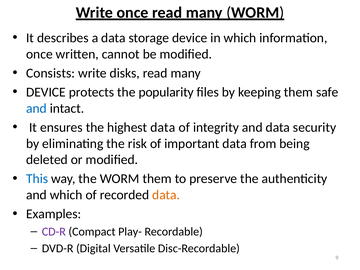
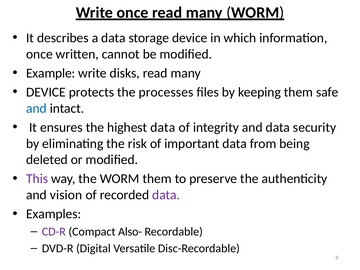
Consists: Consists -> Example (51, 73)
popularity: popularity -> processes (166, 92)
This colour: blue -> purple (37, 179)
and which: which -> vision (66, 195)
data colour: orange -> purple (166, 195)
Play-: Play- -> Also- (130, 232)
